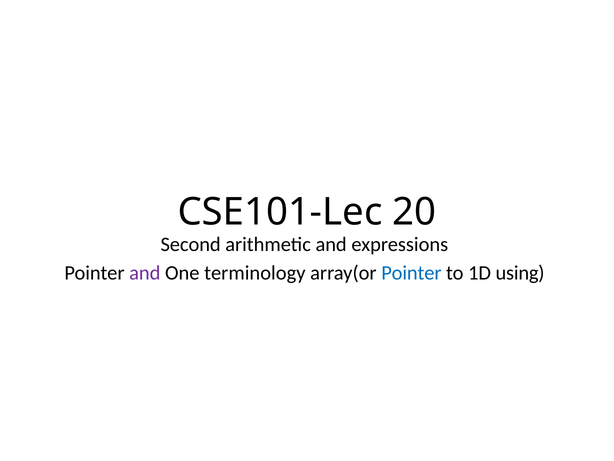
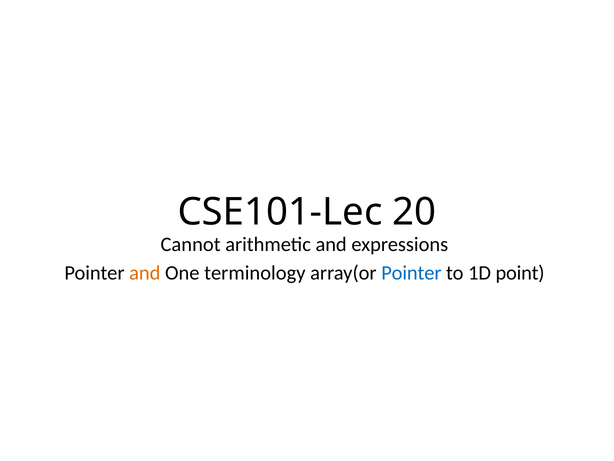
Second: Second -> Cannot (191, 244)
and colour: purple -> orange (145, 273)
using: using -> point (520, 273)
